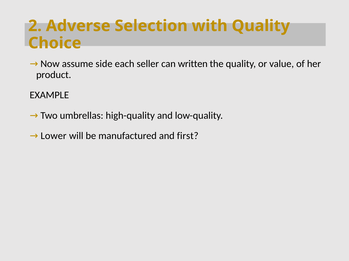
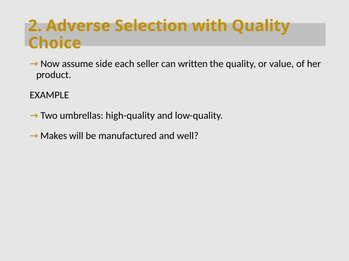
Lower: Lower -> Makes (54, 136)
first: first -> well (188, 136)
